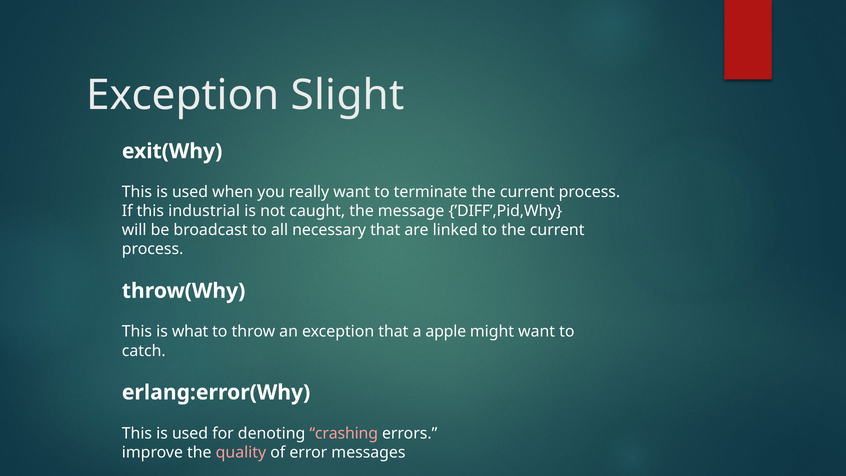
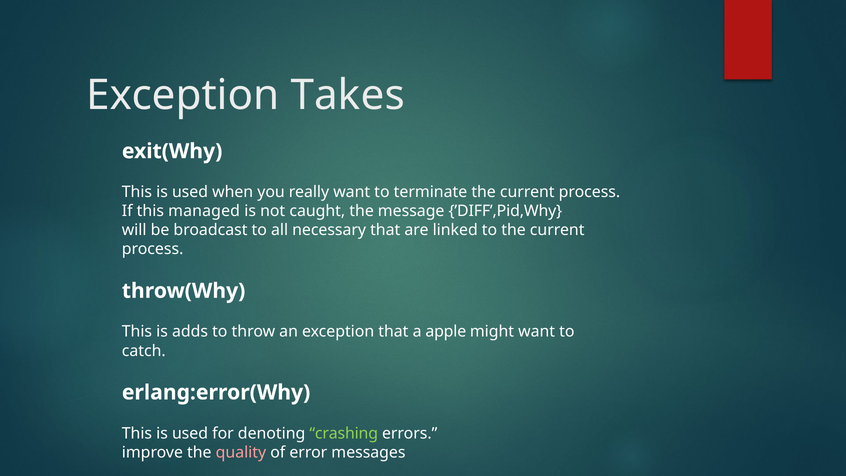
Slight: Slight -> Takes (348, 95)
industrial: industrial -> managed (204, 211)
what: what -> adds (190, 332)
crashing colour: pink -> light green (344, 433)
